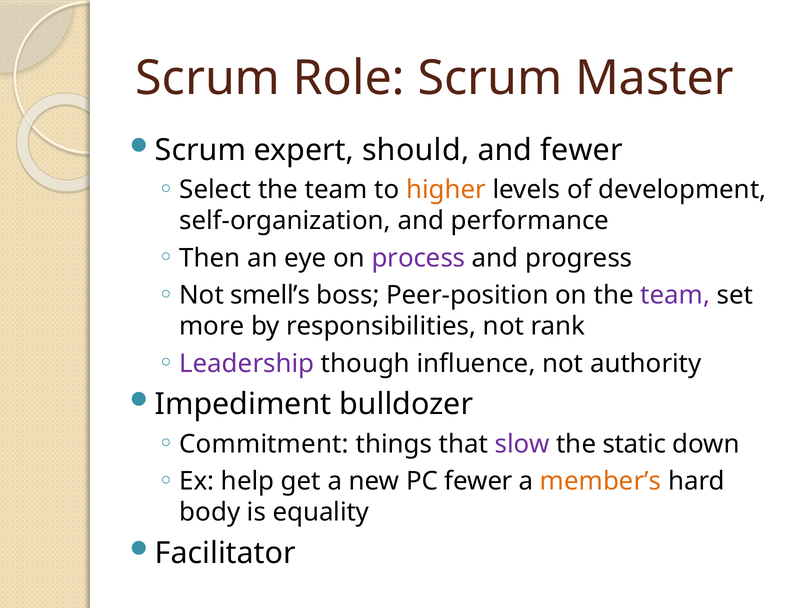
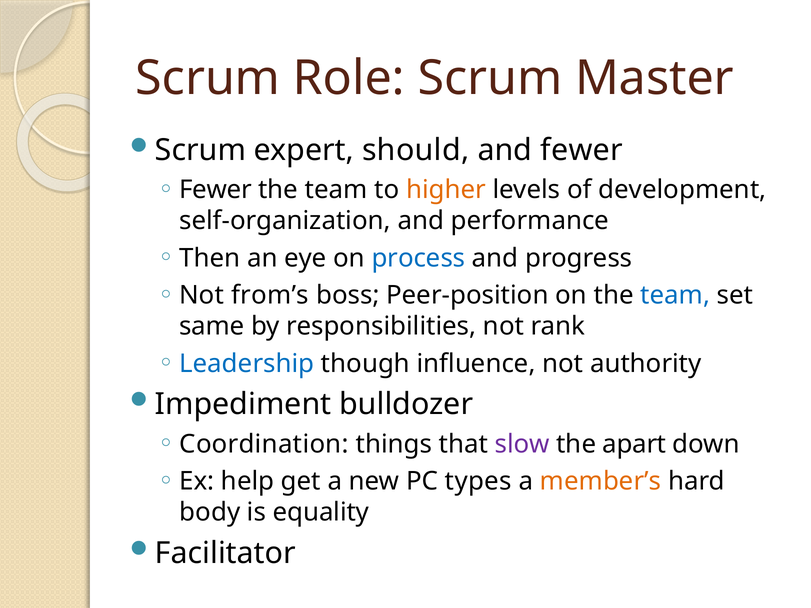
Select: Select -> Fewer (215, 190)
process colour: purple -> blue (418, 258)
smell’s: smell’s -> from’s (270, 295)
team colour: purple -> blue (675, 295)
more: more -> same (212, 326)
Leadership colour: purple -> blue (247, 364)
Commitment: Commitment -> Coordination (264, 444)
static: static -> apart (634, 444)
PC fewer: fewer -> types (478, 482)
